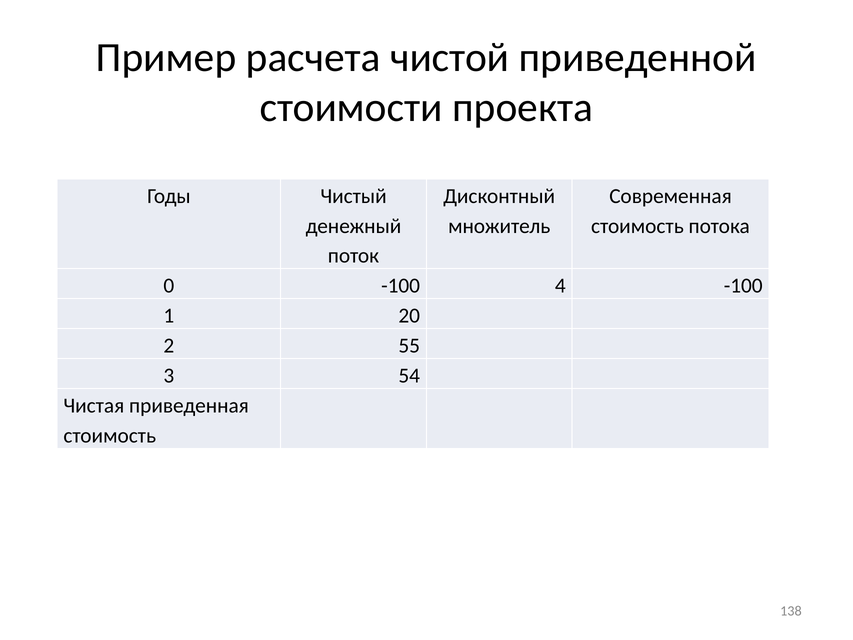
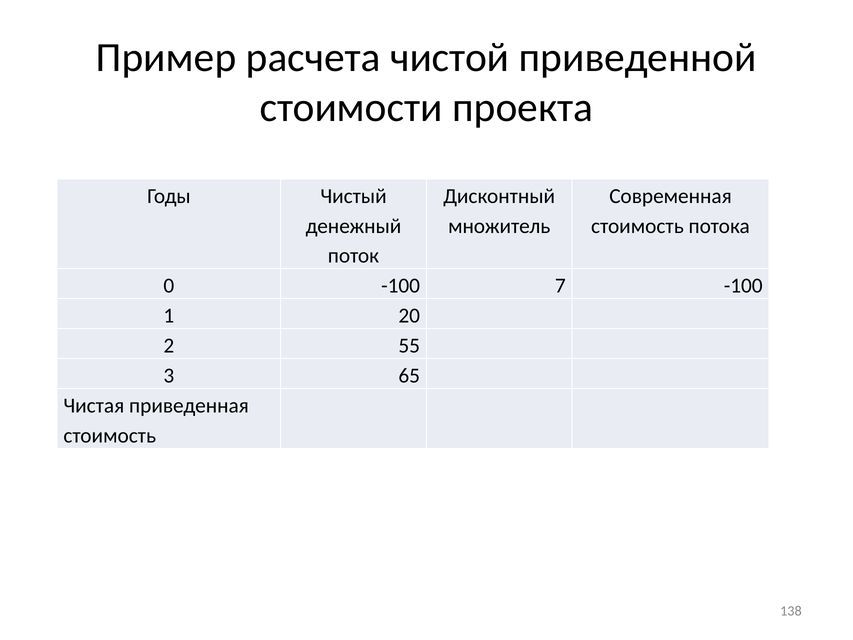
4: 4 -> 7 (560, 286)
54: 54 -> 65 (409, 376)
